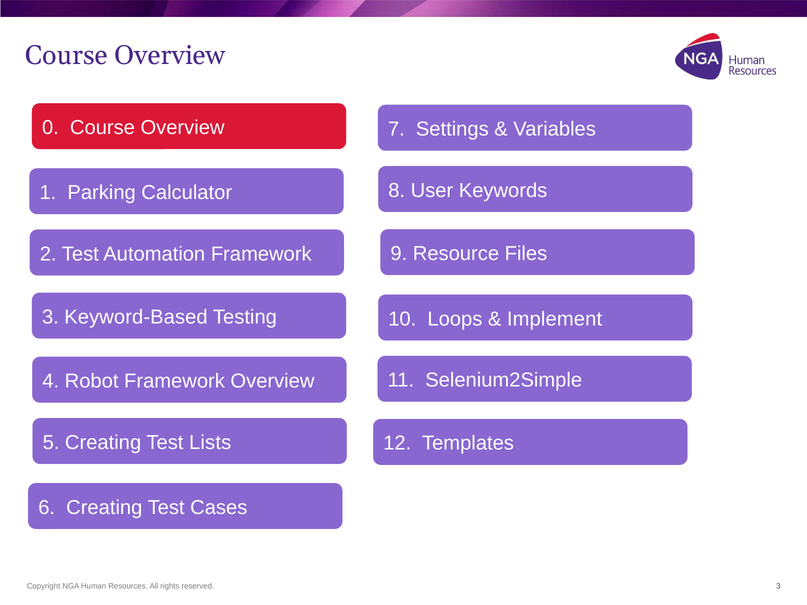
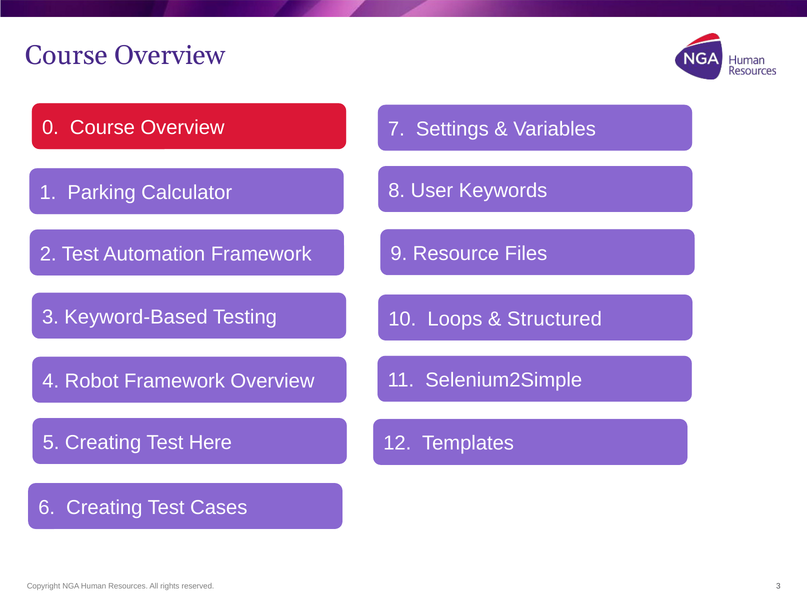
Implement: Implement -> Structured (554, 319)
Lists: Lists -> Here (210, 443)
